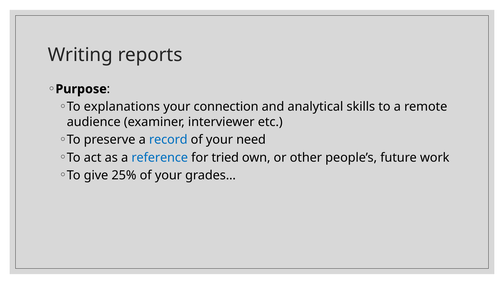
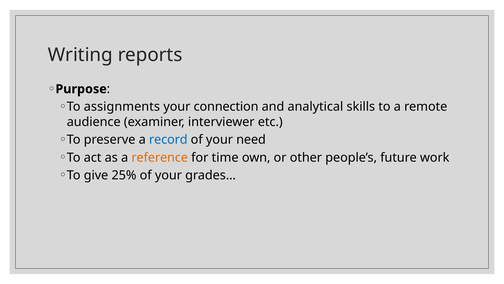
explanations: explanations -> assignments (122, 107)
reference colour: blue -> orange (160, 157)
tried: tried -> time (225, 157)
